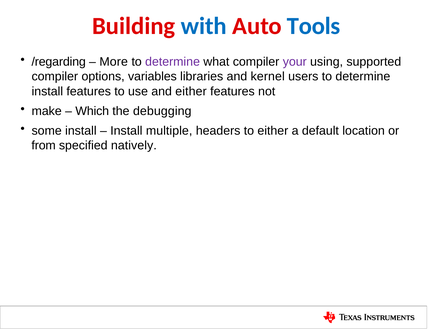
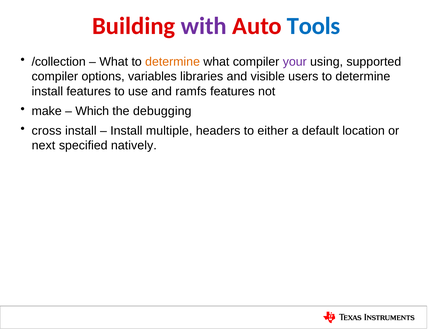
with colour: blue -> purple (204, 26)
/regarding: /regarding -> /collection (59, 62)
More: More -> What (114, 62)
determine colour: purple -> orange (173, 62)
kernel: kernel -> visible (268, 77)
and either: either -> ramfs (191, 91)
some: some -> cross (47, 131)
from: from -> next (43, 146)
